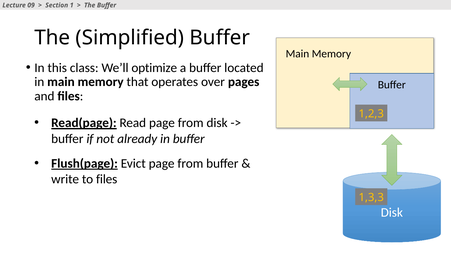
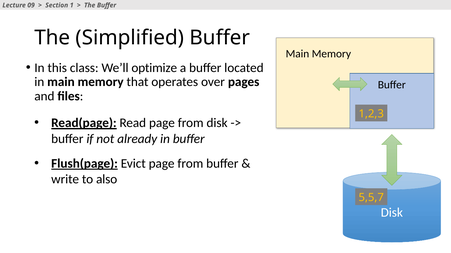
to files: files -> also (107, 180)
1,3,3: 1,3,3 -> 5,5,7 (371, 198)
